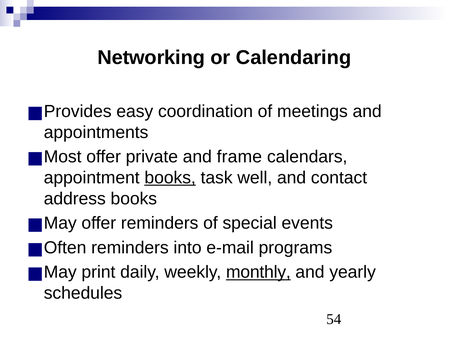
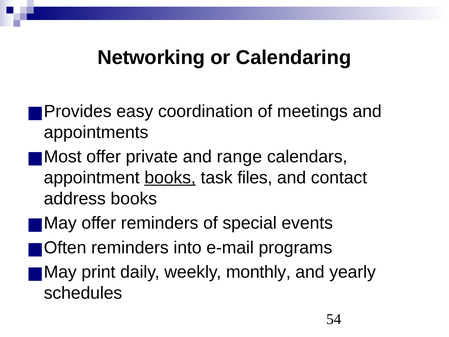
frame: frame -> range (239, 157)
well: well -> files (255, 178)
monthly underline: present -> none (258, 272)
